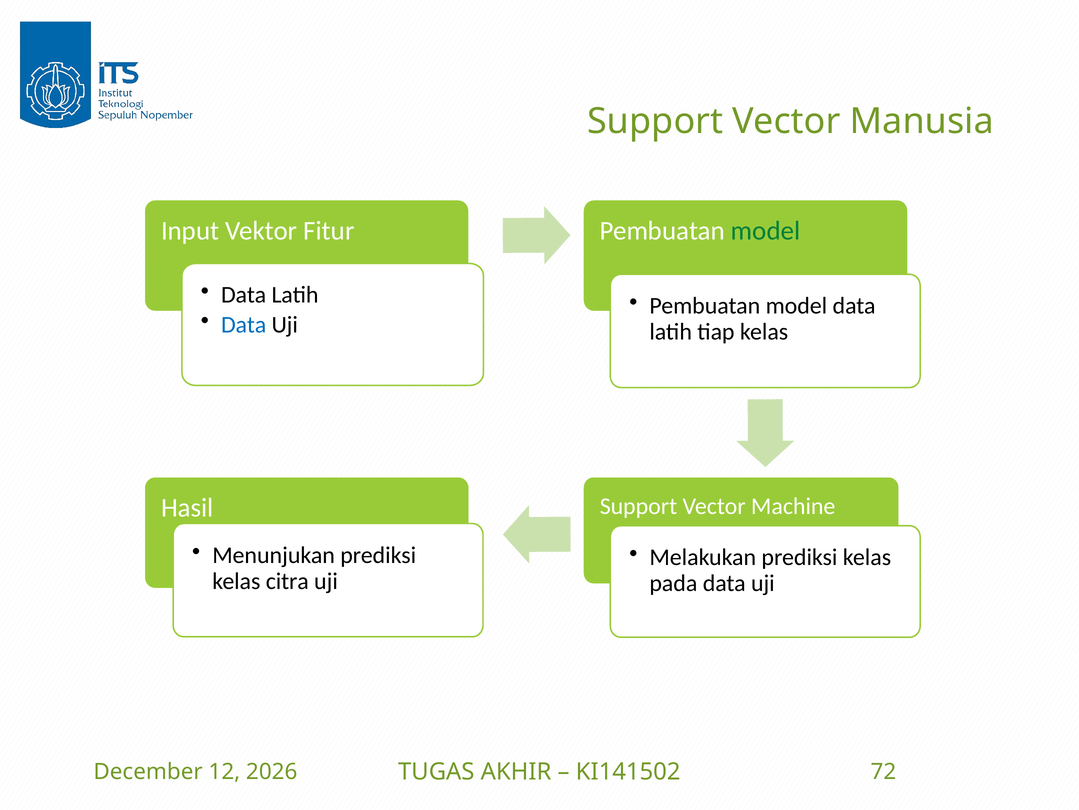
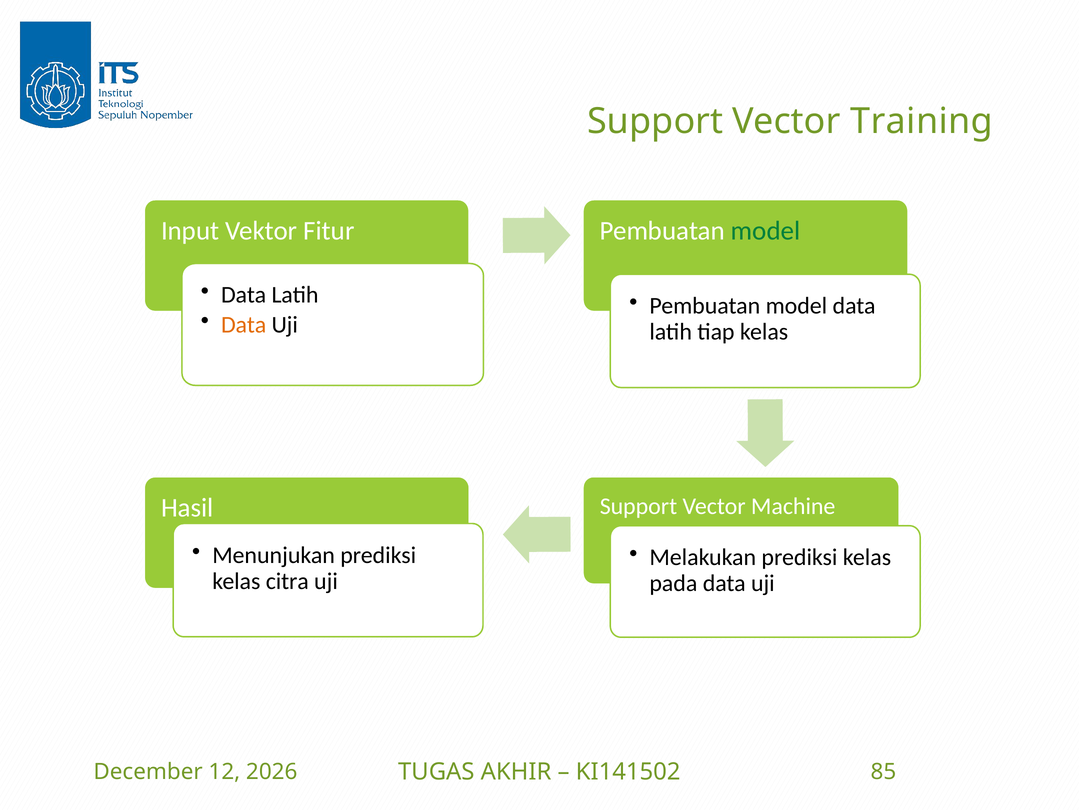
Manusia: Manusia -> Training (922, 121)
Data colour: blue -> orange (244, 324)
72: 72 -> 85 (883, 771)
